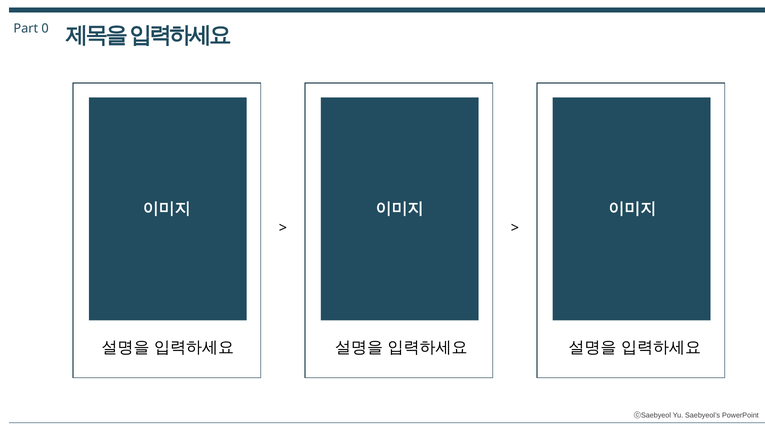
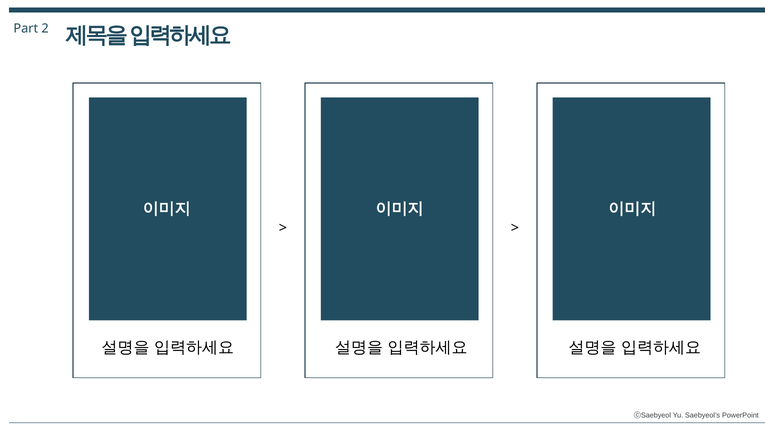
0: 0 -> 2 (45, 28)
